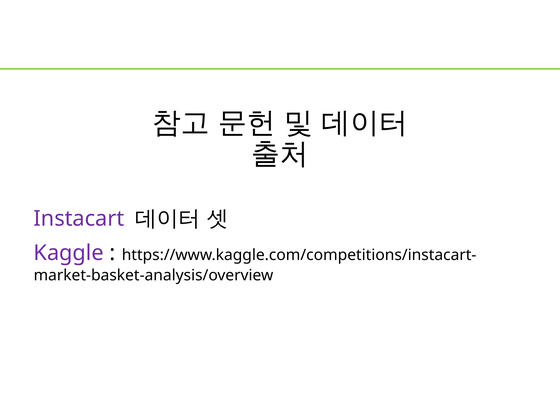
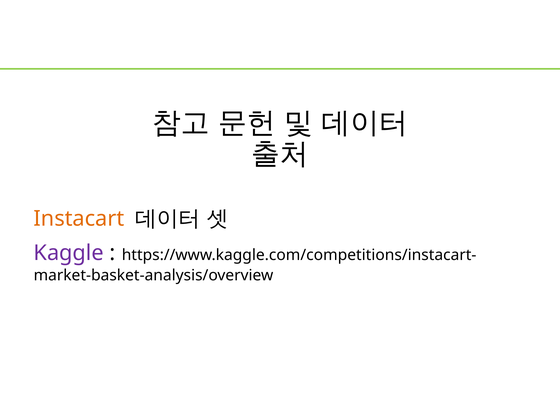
Instacart colour: purple -> orange (79, 219)
